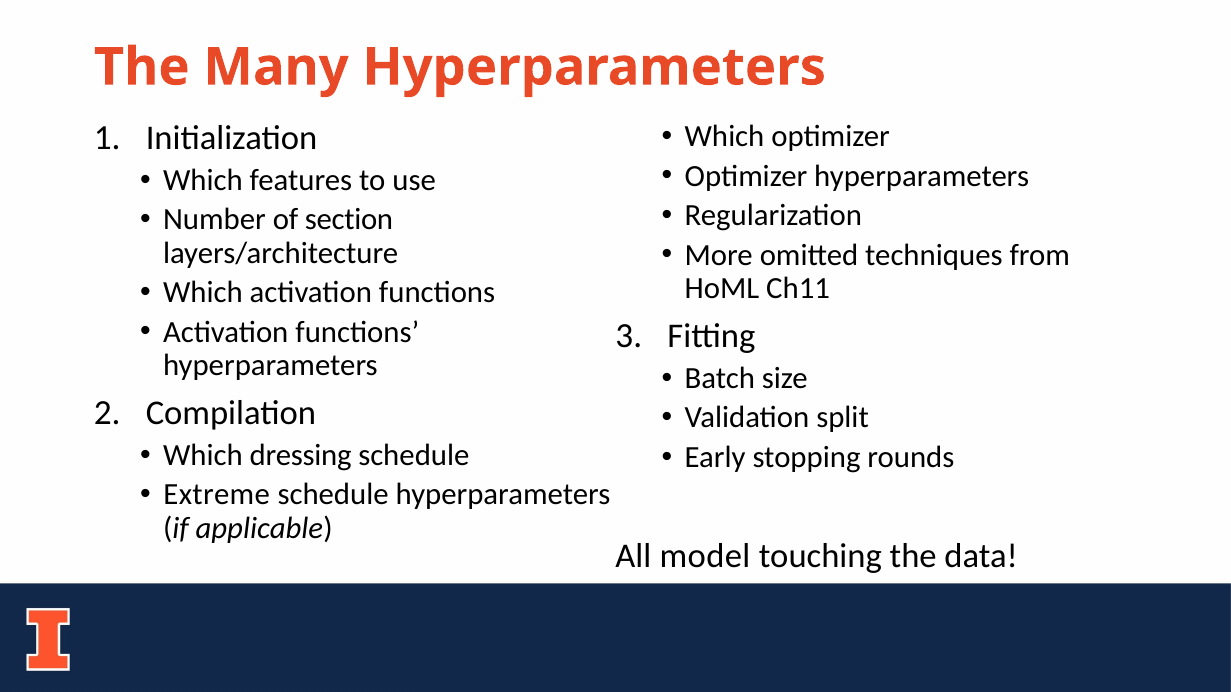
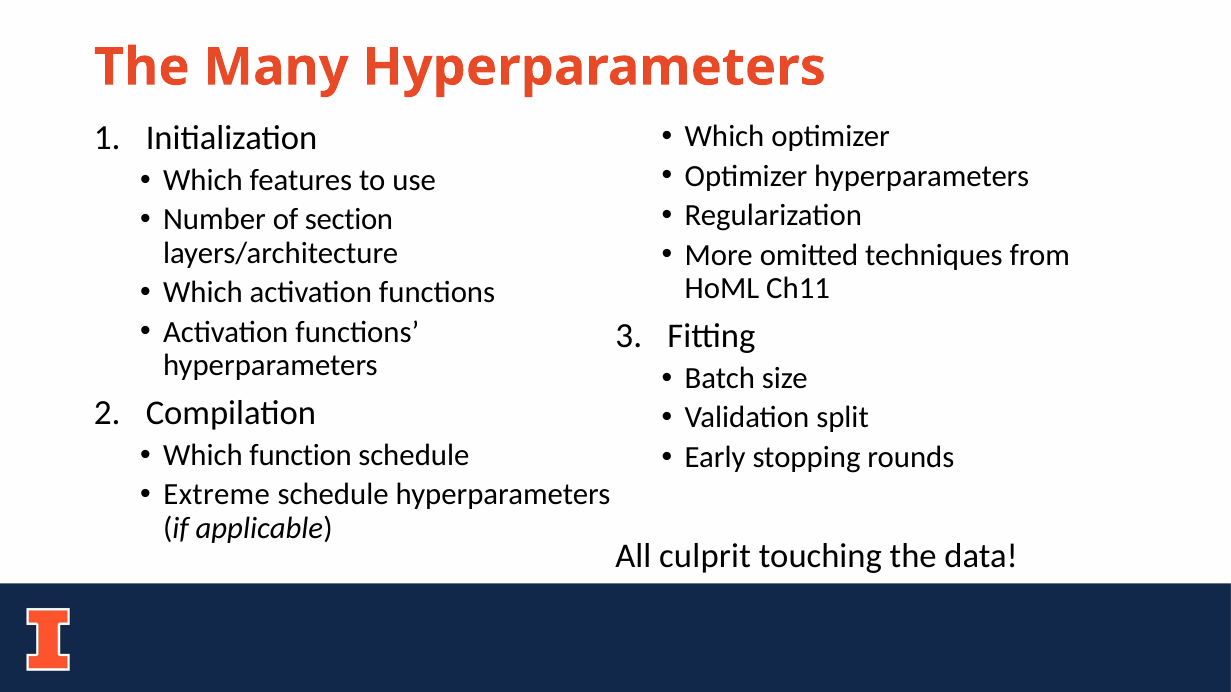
dressing: dressing -> function (301, 455)
model: model -> culprit (705, 556)
